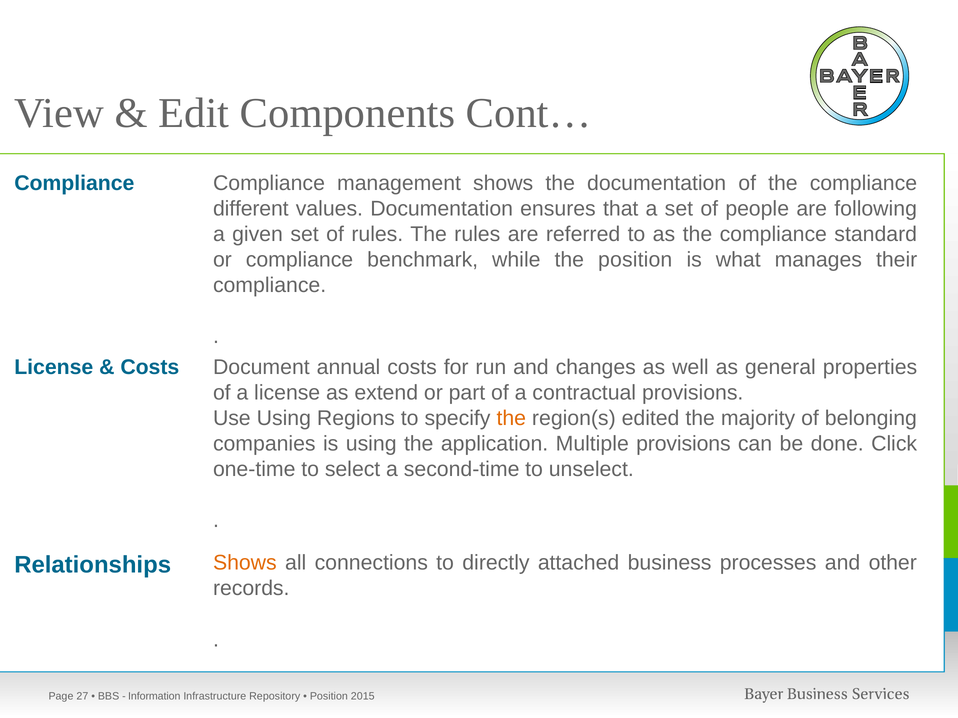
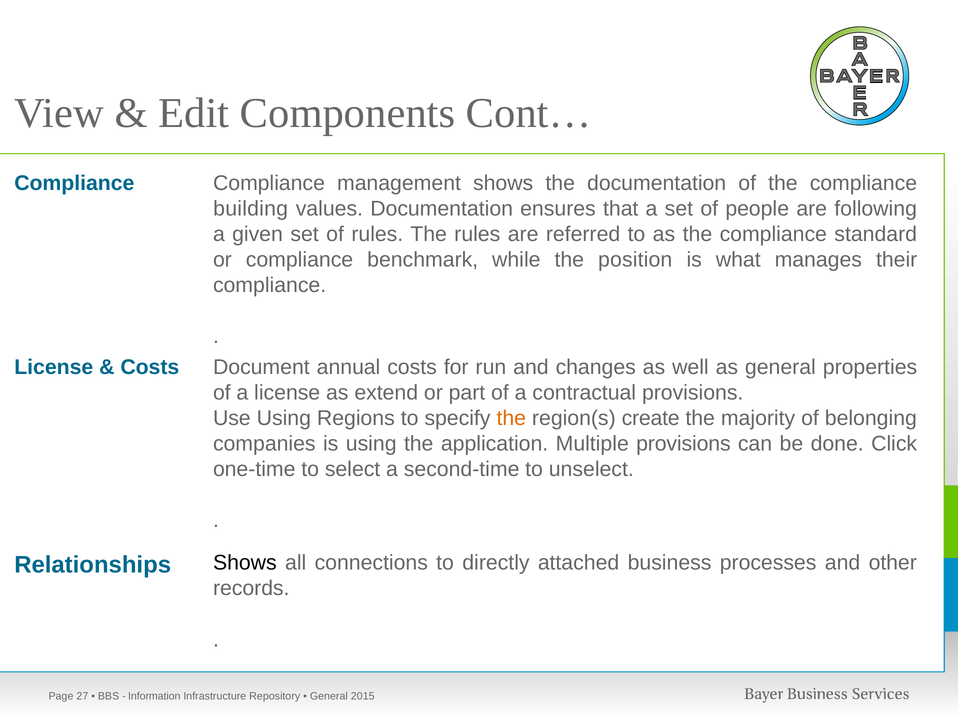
different: different -> building (251, 209)
edited: edited -> create (651, 418)
Shows colour: orange -> black (245, 563)
Position: Position -> General (329, 697)
